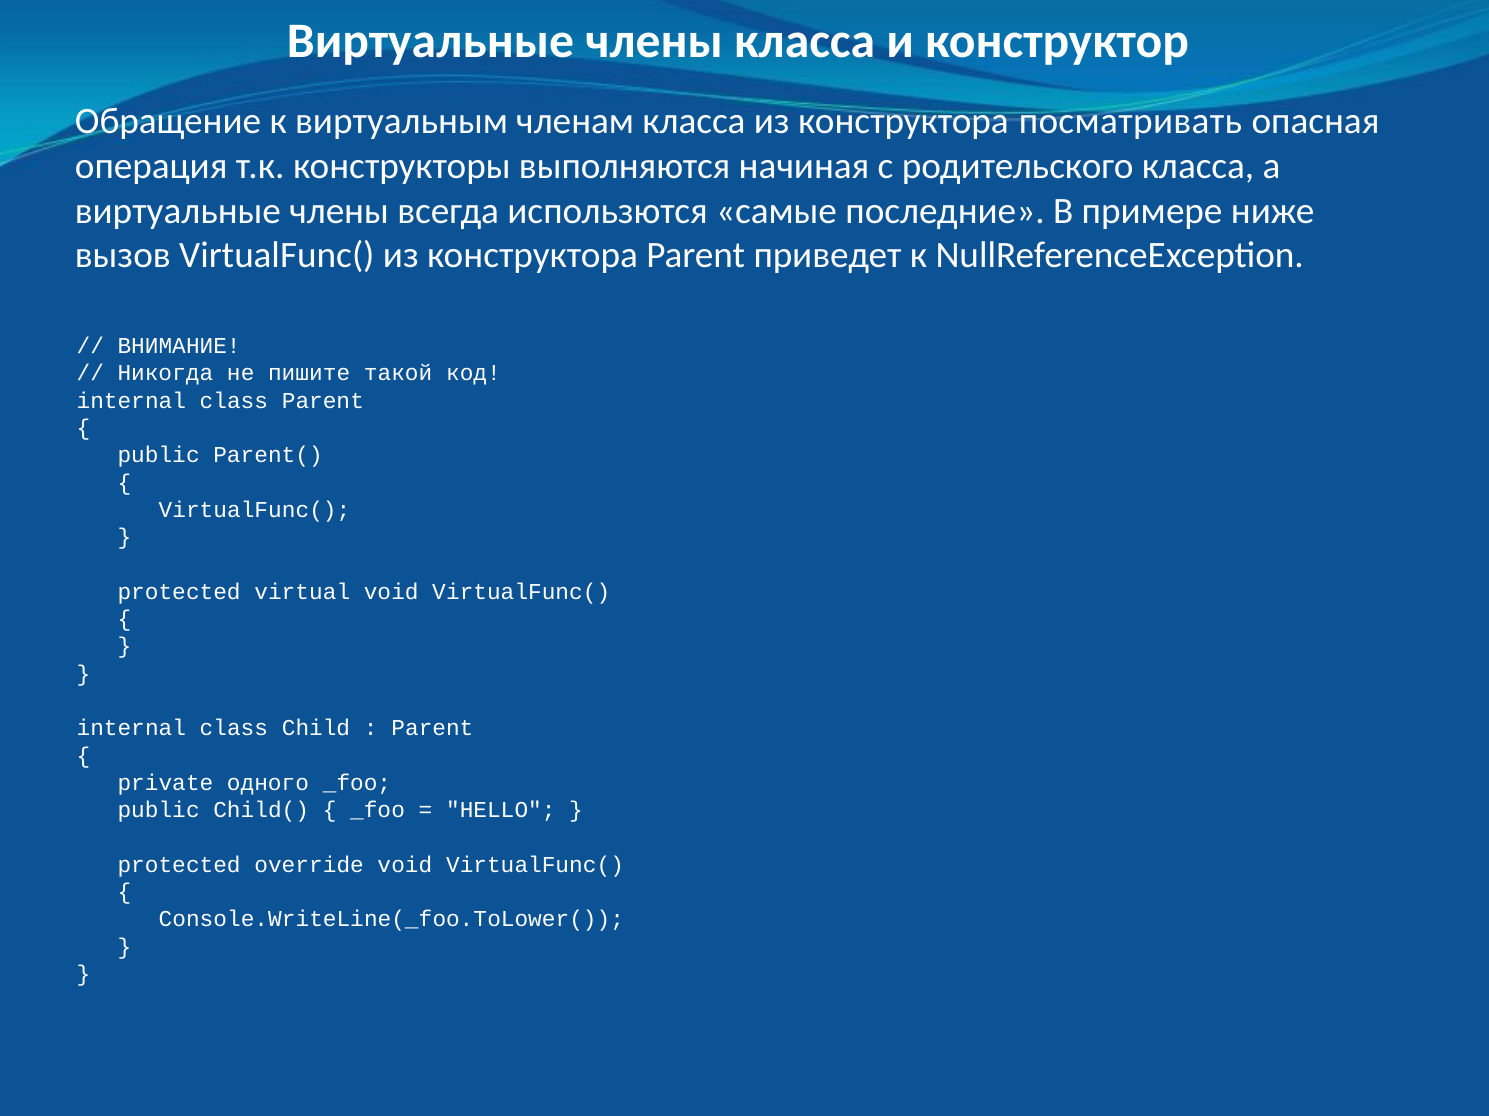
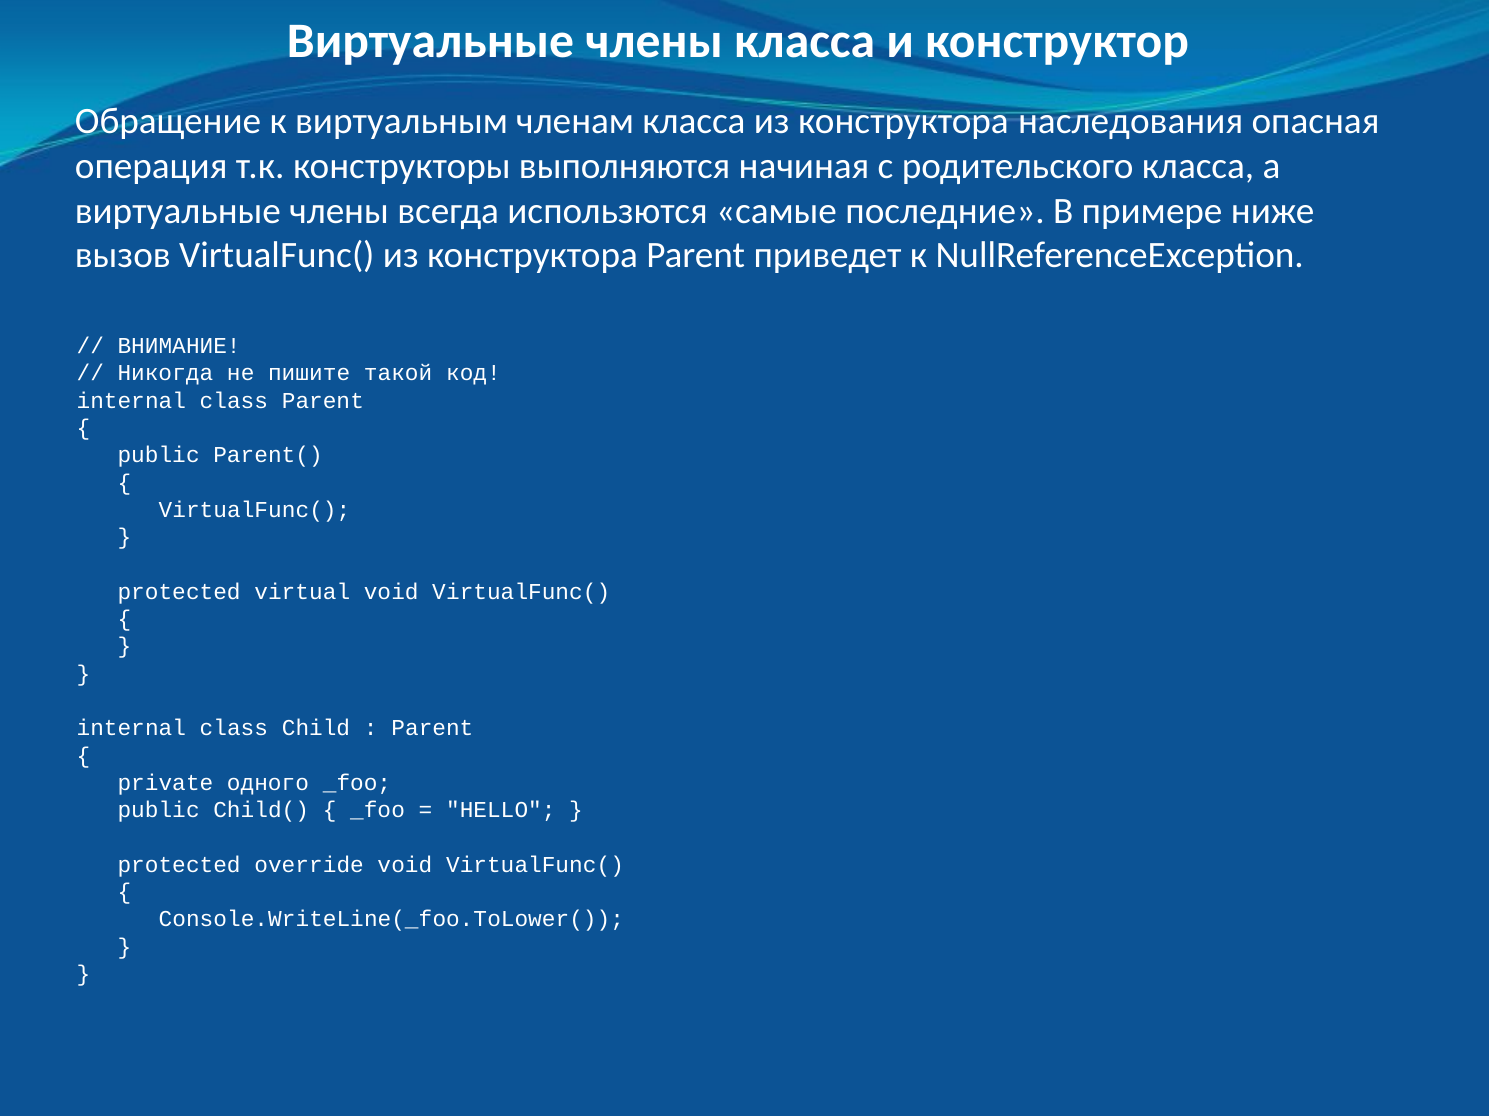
посматривать: посматривать -> наследования (1131, 122)
